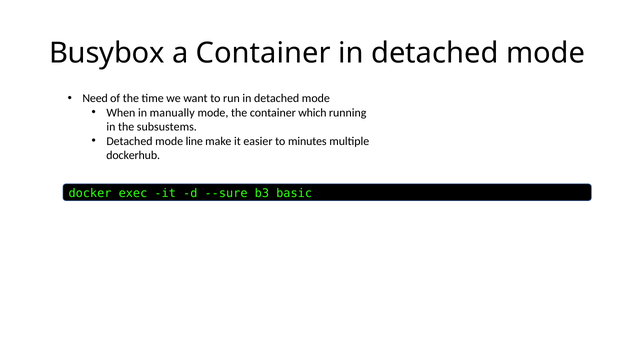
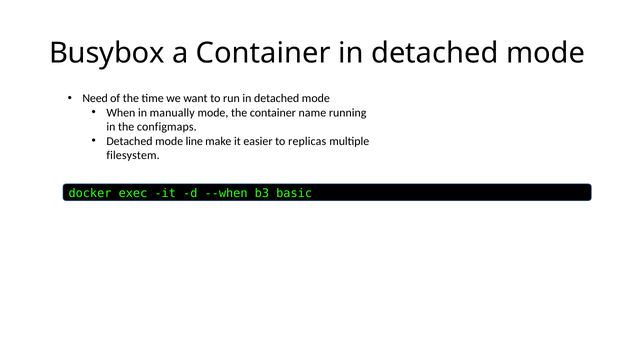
which: which -> name (312, 113)
subsustems: subsustems -> configmaps (167, 127)
minutes: minutes -> replicas (307, 141)
dockerhub: dockerhub -> filesystem (133, 156)
--sure: --sure -> --when (226, 193)
